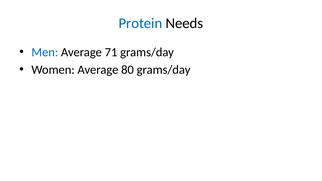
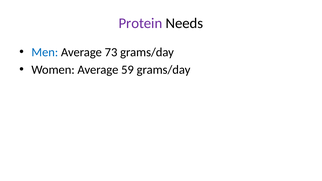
Protein colour: blue -> purple (140, 23)
71: 71 -> 73 (111, 52)
80: 80 -> 59 (127, 70)
